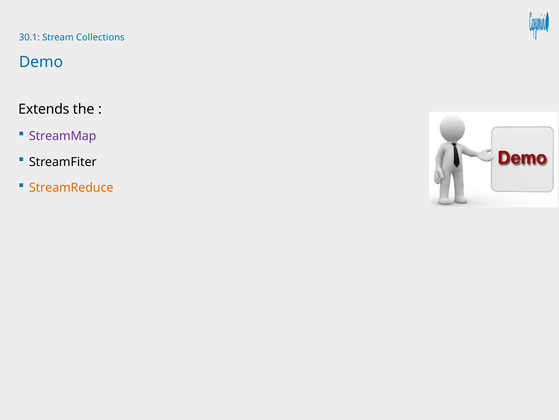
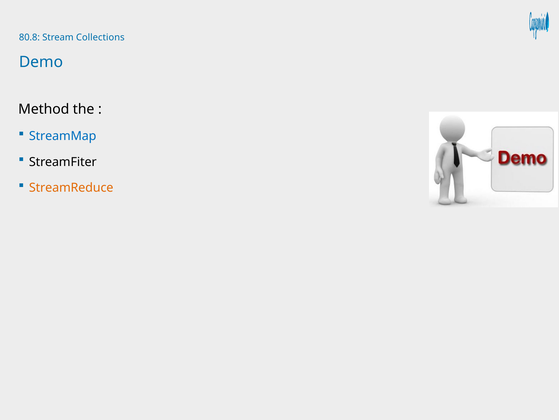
30.1: 30.1 -> 80.8 (29, 37)
Extends: Extends -> Method (44, 109)
StreamMap colour: purple -> blue (63, 136)
